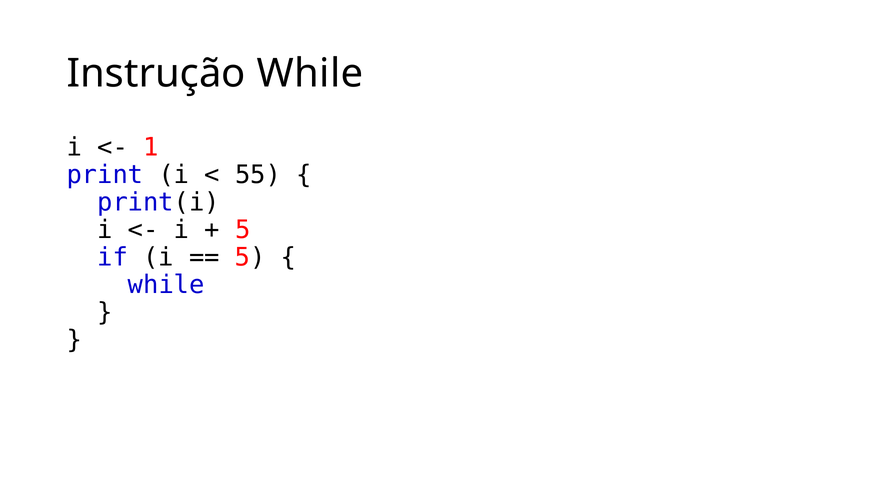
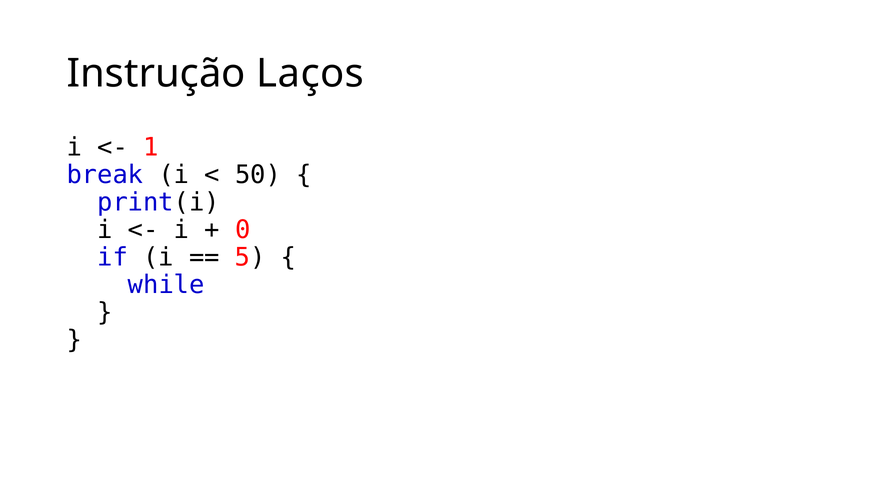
Instrução While: While -> Laços (310, 73)
print: print -> break (105, 175)
55: 55 -> 50 (258, 175)
5: 5 -> 0 (243, 230)
